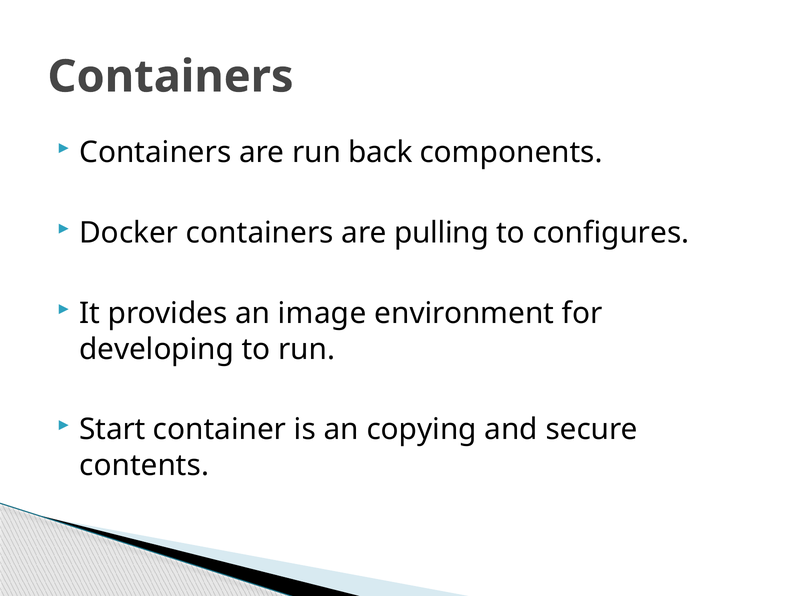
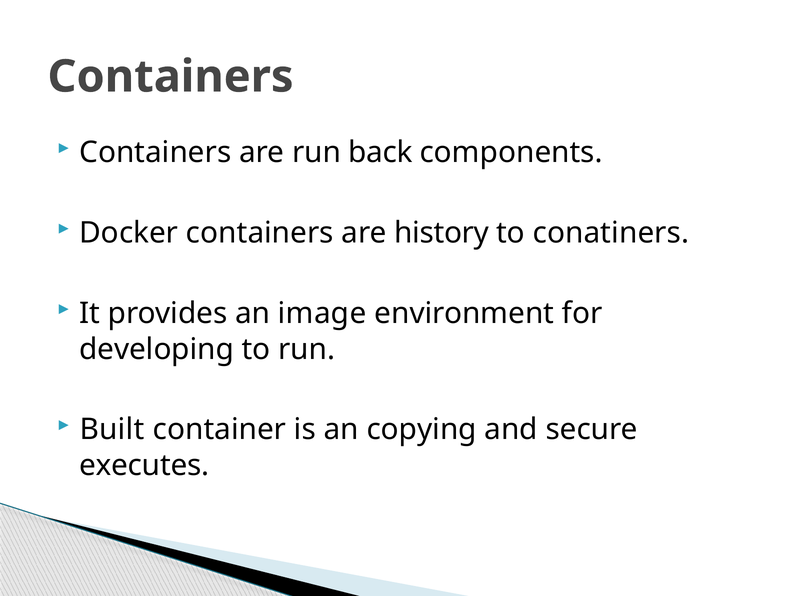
pulling: pulling -> history (442, 233)
configures: configures -> conatiners (611, 233)
Start: Start -> Built (112, 429)
contents: contents -> executes (144, 465)
